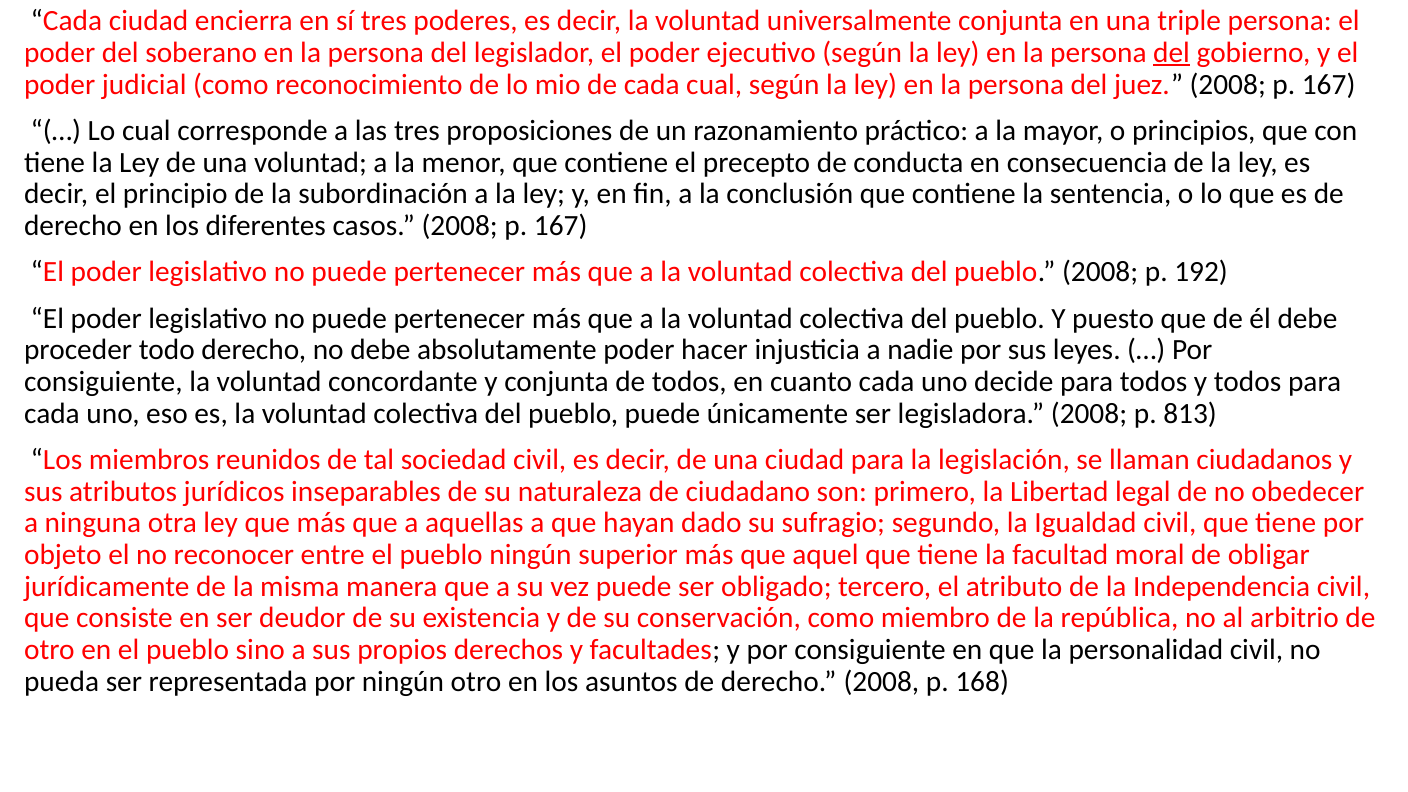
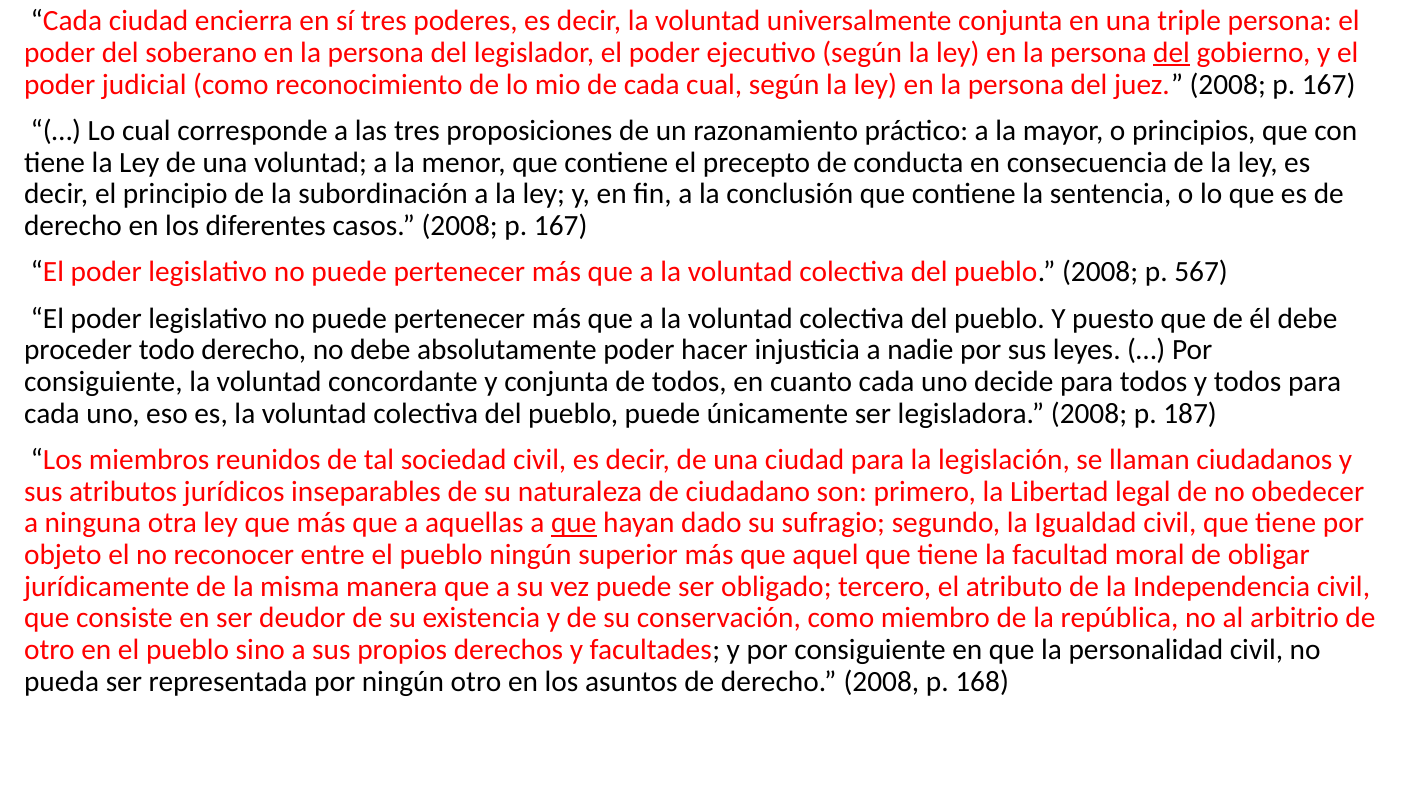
192: 192 -> 567 (1201, 272)
813: 813 -> 187 (1190, 413)
que underline: none -> present (574, 523)
